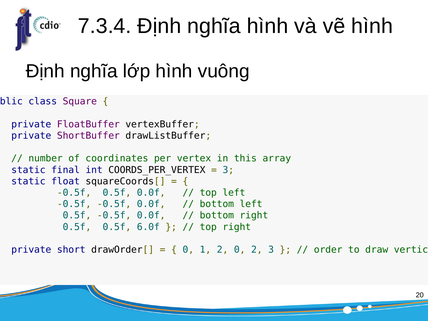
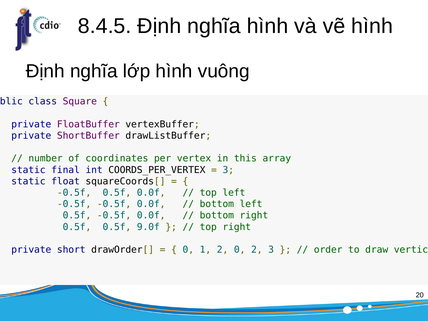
7.3.4: 7.3.4 -> 8.4.5 (105, 26)
6.0f: 6.0f -> 9.0f (148, 227)
